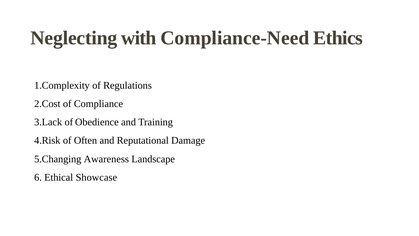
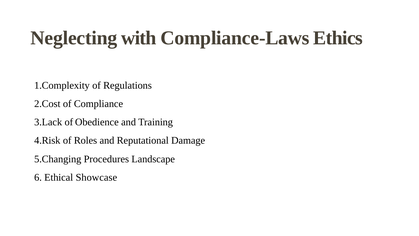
Compliance-Need: Compliance-Need -> Compliance-Laws (235, 38)
Often: Often -> Roles (86, 140)
Awareness: Awareness -> Procedures (106, 159)
